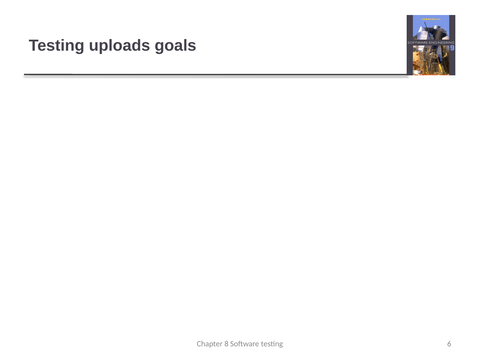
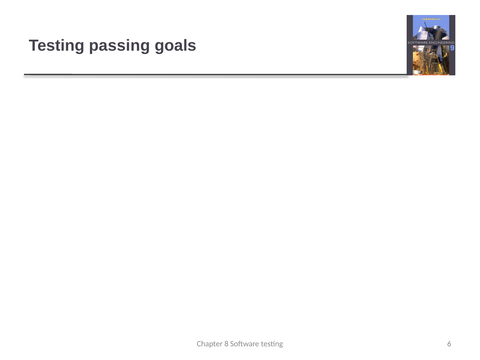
uploads: uploads -> passing (119, 46)
